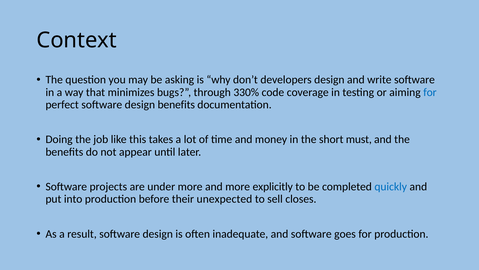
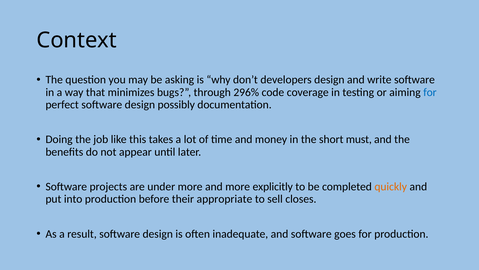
330%: 330% -> 296% (246, 92)
design benefits: benefits -> possibly (176, 104)
quickly colour: blue -> orange (391, 186)
unexpected: unexpected -> appropriate (224, 199)
